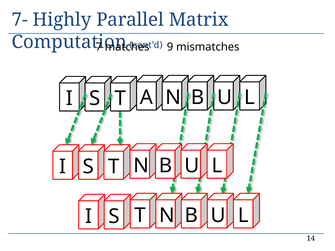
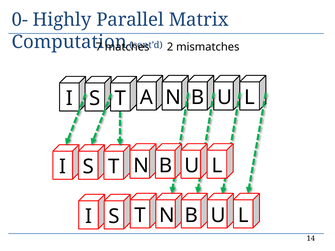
7-: 7- -> 0- (20, 20)
9: 9 -> 2 (170, 47)
